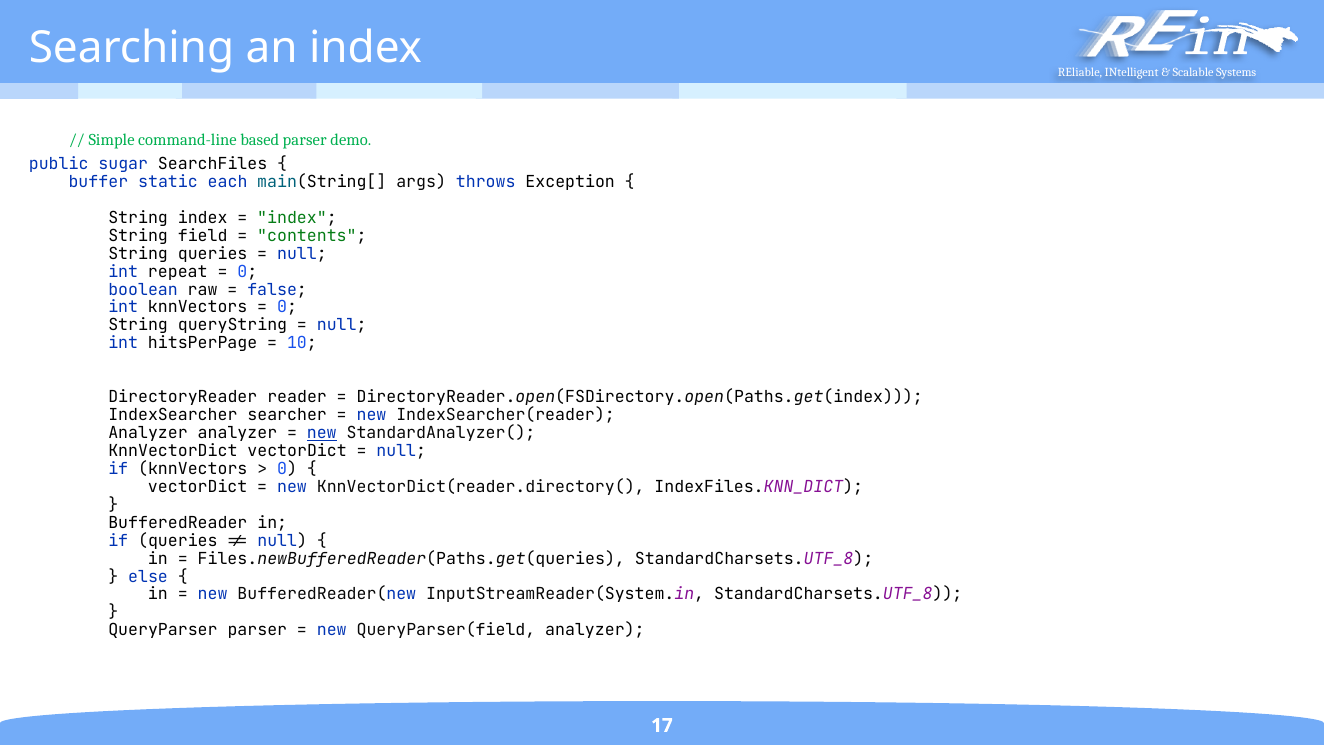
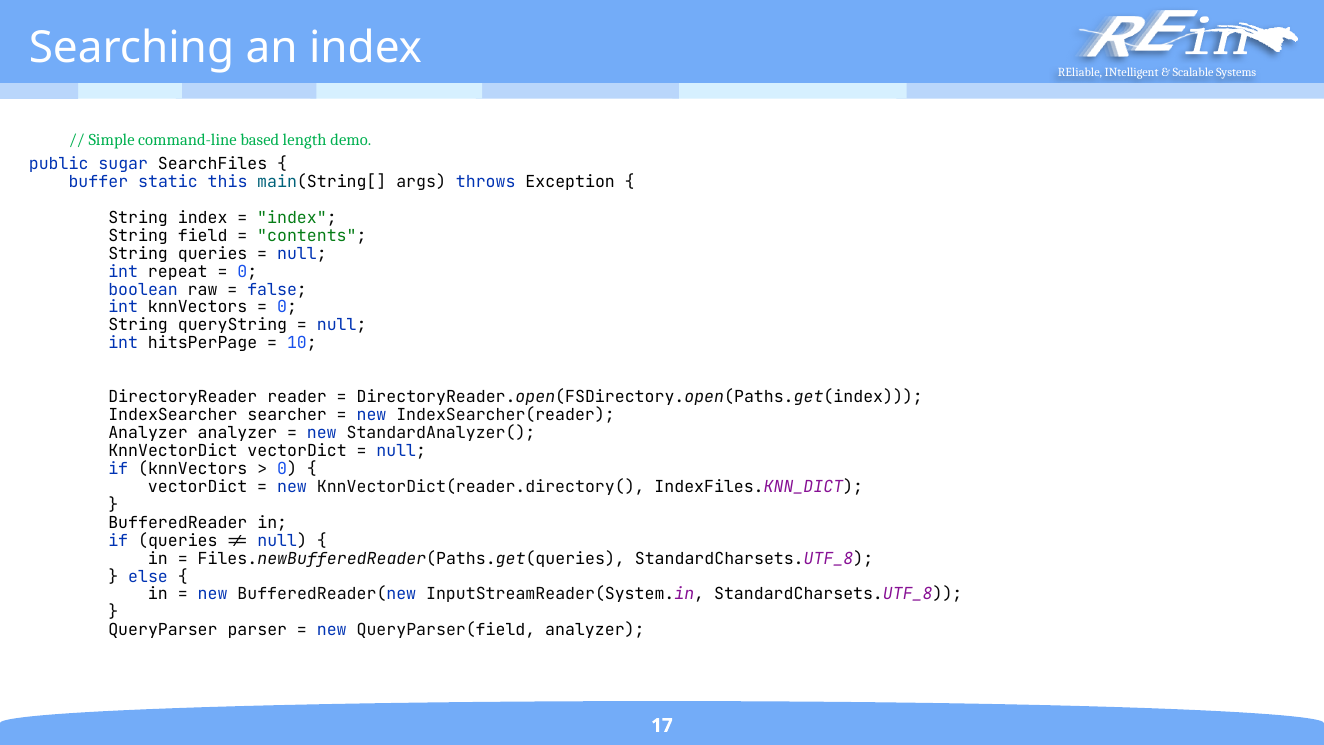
based parser: parser -> length (305, 140)
each: each -> this (228, 182)
new underline: present -> none (322, 433)
